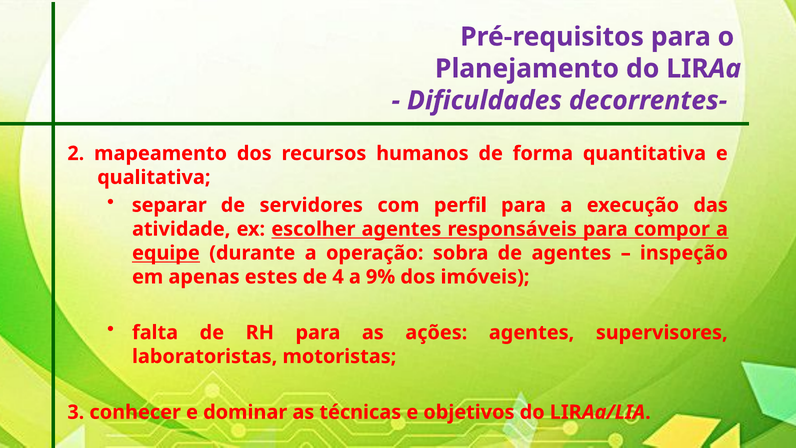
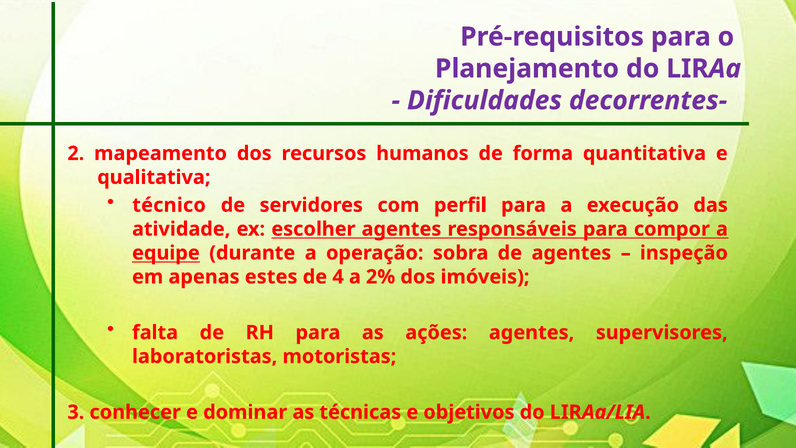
separar: separar -> técnico (169, 205)
9%: 9% -> 2% (381, 277)
